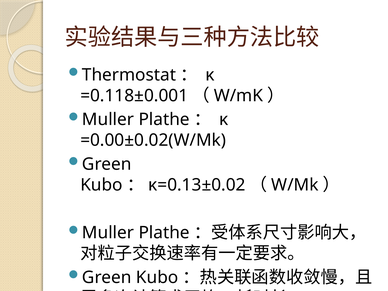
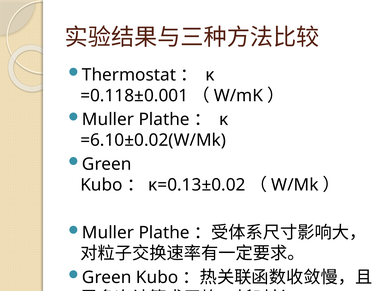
=0.00±0.02(W/Mk: =0.00±0.02(W/Mk -> =6.10±0.02(W/Mk (153, 140)
